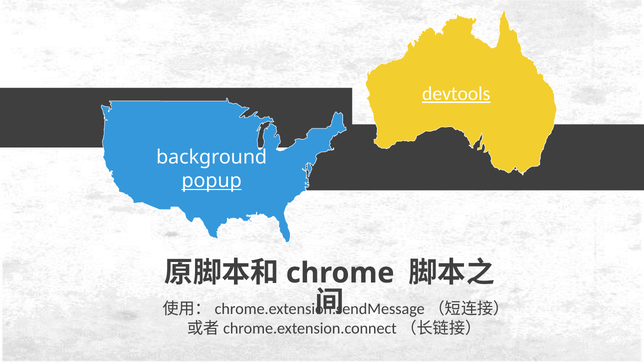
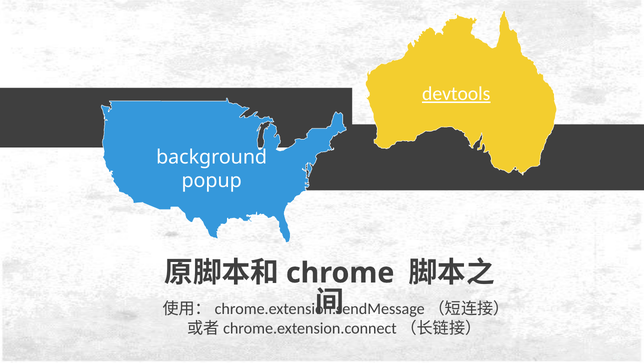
popup underline: present -> none (212, 181)
